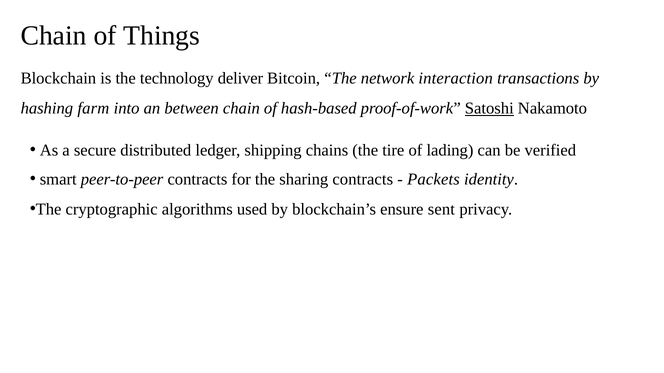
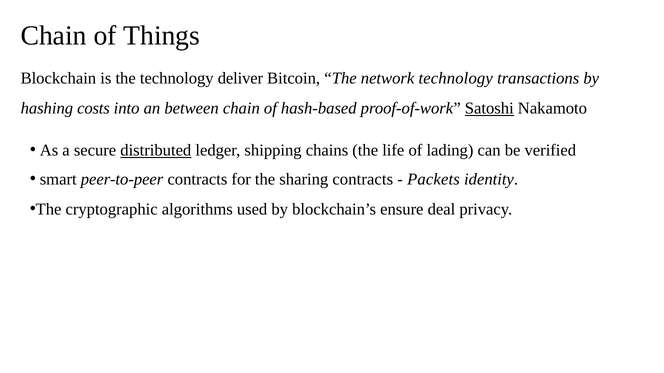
network interaction: interaction -> technology (456, 78)
farm: farm -> costs (93, 108)
distributed underline: none -> present (156, 151)
tire: tire -> life (393, 151)
sent: sent -> deal (441, 210)
